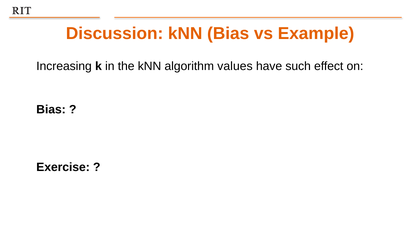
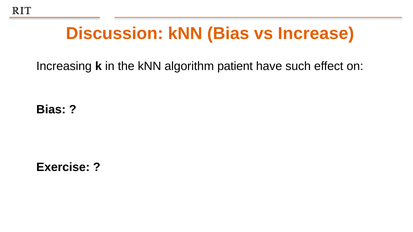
Example: Example -> Increase (316, 33)
values: values -> patient (235, 66)
